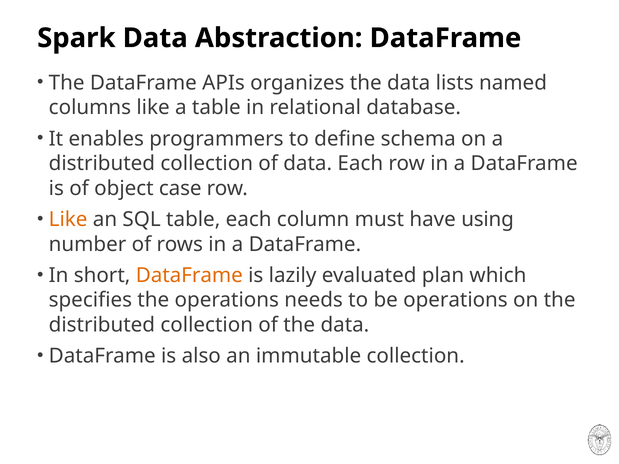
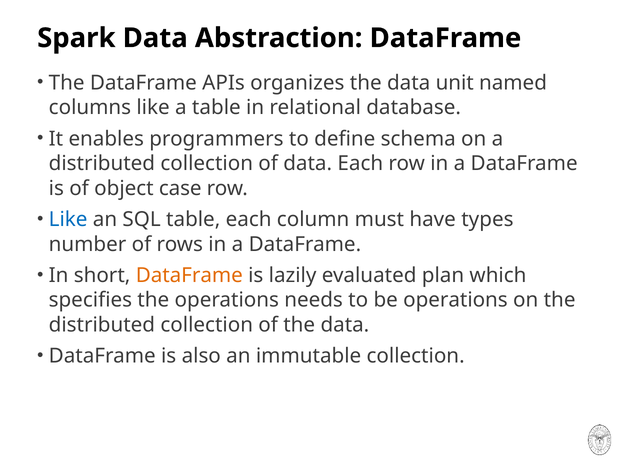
lists: lists -> unit (455, 83)
Like colour: orange -> blue (68, 220)
using: using -> types (487, 220)
